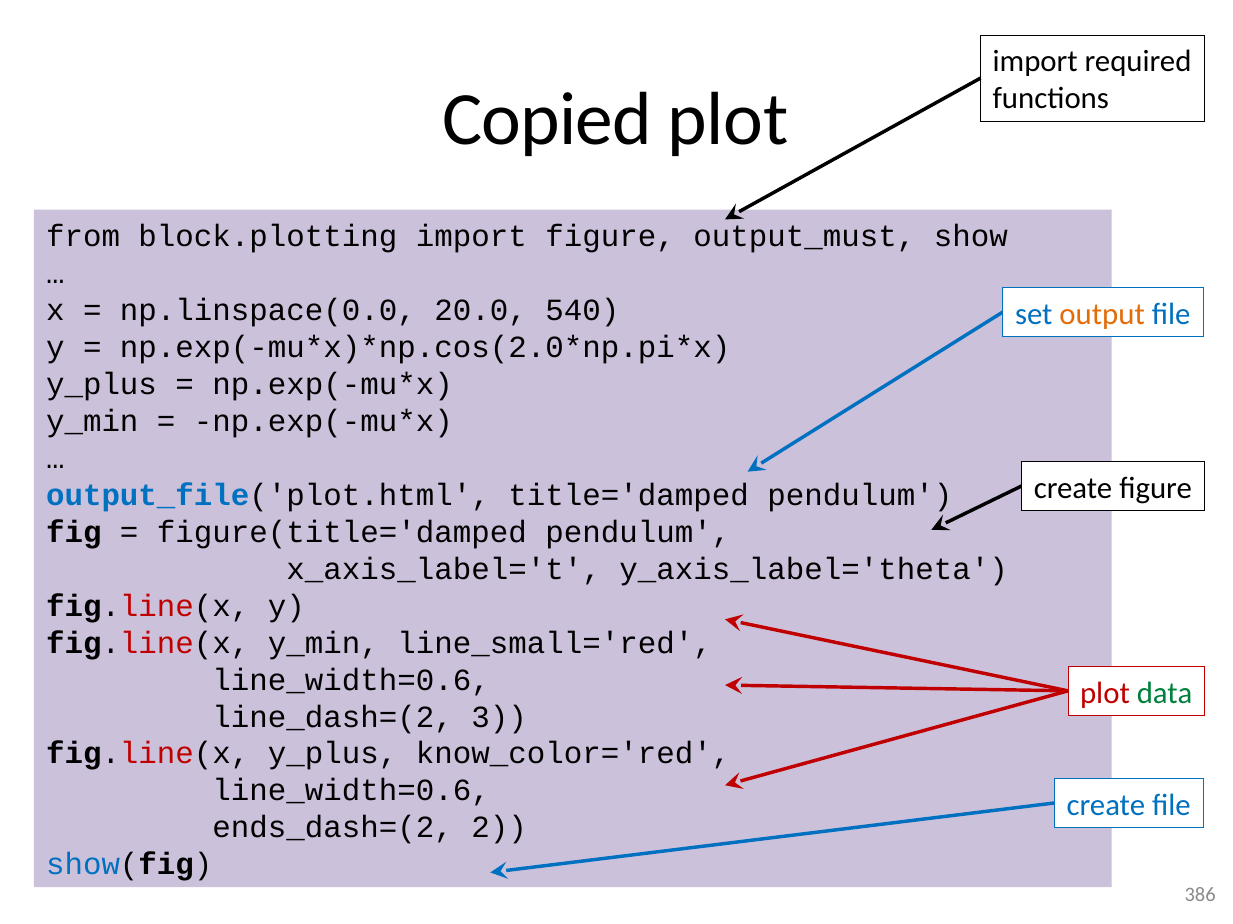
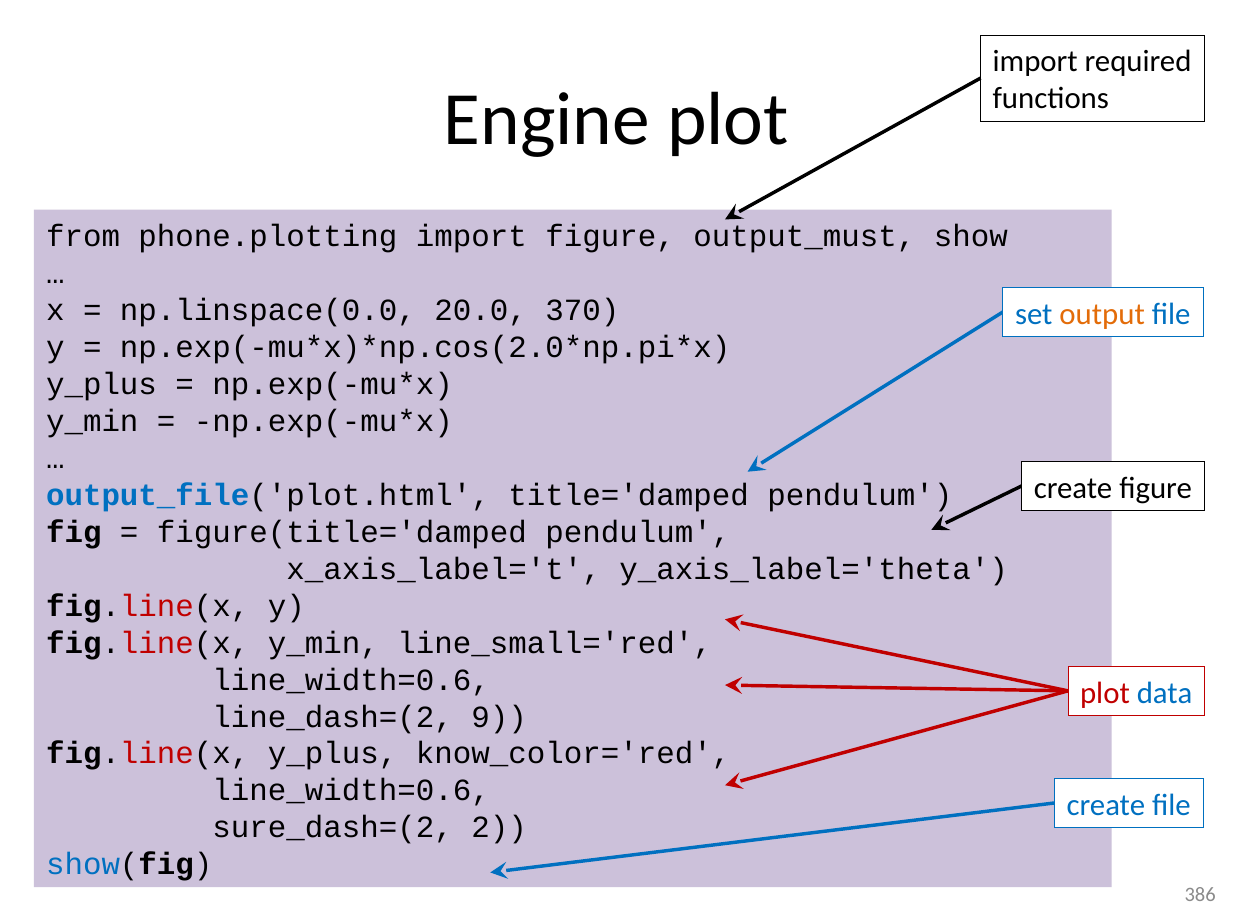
Copied: Copied -> Engine (547, 119)
block.plotting: block.plotting -> phone.plotting (268, 237)
540: 540 -> 370 (582, 311)
data colour: green -> blue (1165, 694)
3: 3 -> 9 (499, 717)
ends_dash=(2: ends_dash=(2 -> sure_dash=(2 (333, 828)
